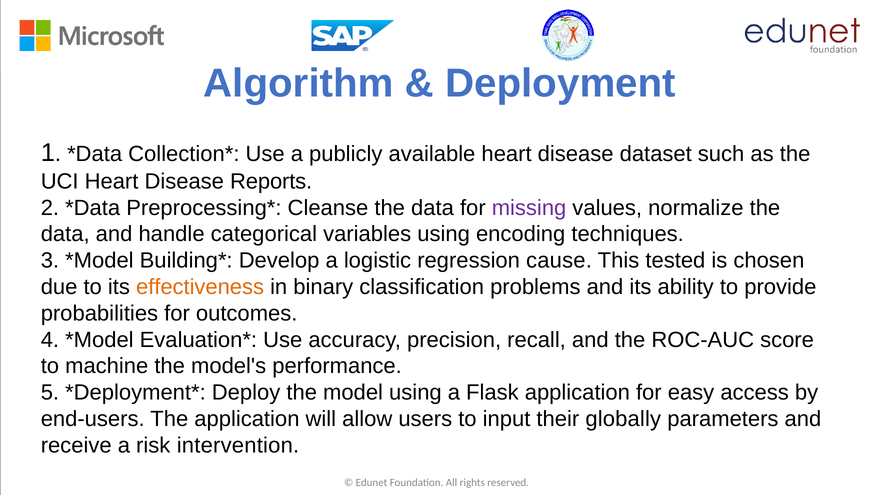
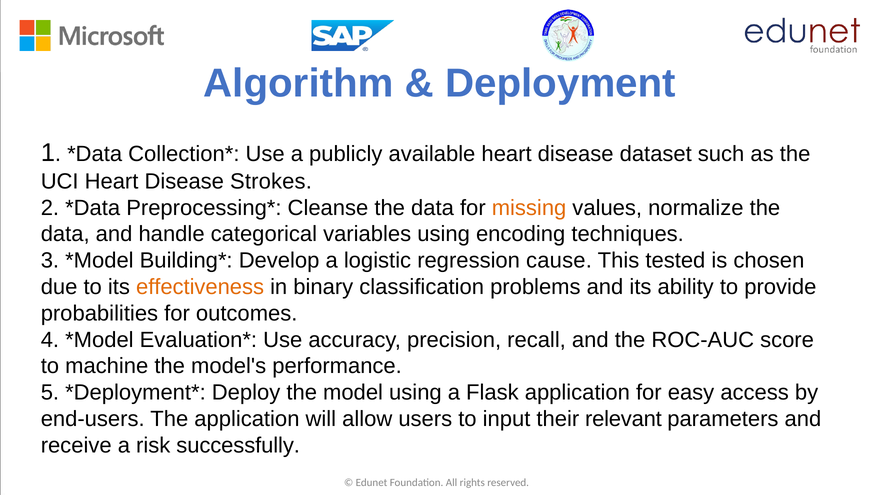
Reports: Reports -> Strokes (271, 181)
missing colour: purple -> orange (529, 208)
globally: globally -> relevant (623, 419)
intervention: intervention -> successfully (238, 445)
